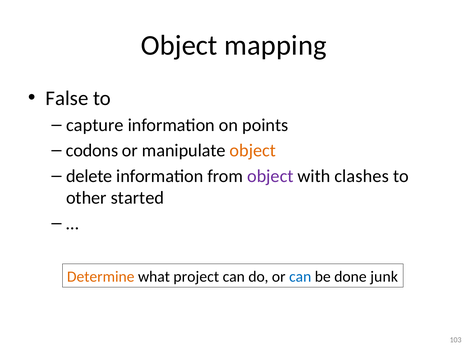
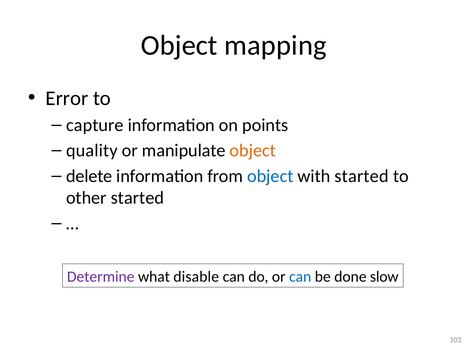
False: False -> Error (67, 98)
codons: codons -> quality (92, 151)
object colour: purple -> blue (270, 176)
with clashes: clashes -> started (362, 176)
Determine colour: orange -> purple (101, 277)
project: project -> disable (196, 277)
junk: junk -> slow (384, 277)
